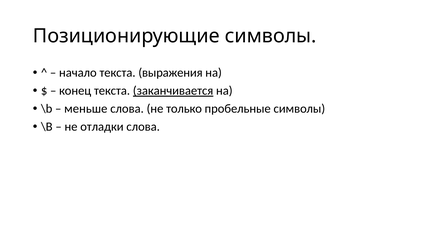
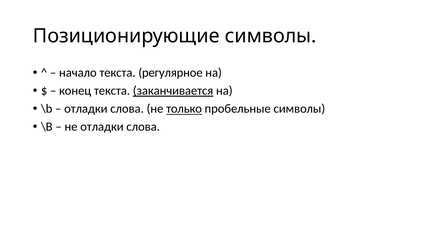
выражения: выражения -> регулярное (170, 73)
меньше: меньше -> отладки (86, 109)
только underline: none -> present (184, 109)
